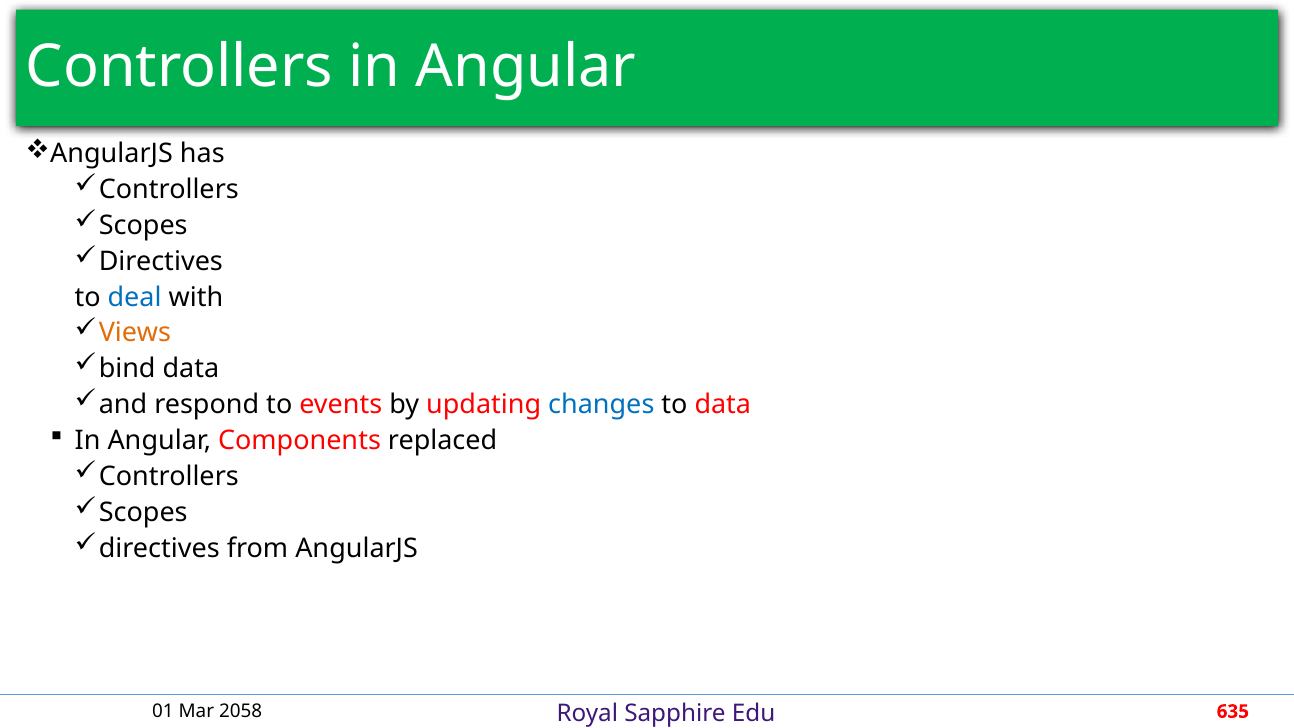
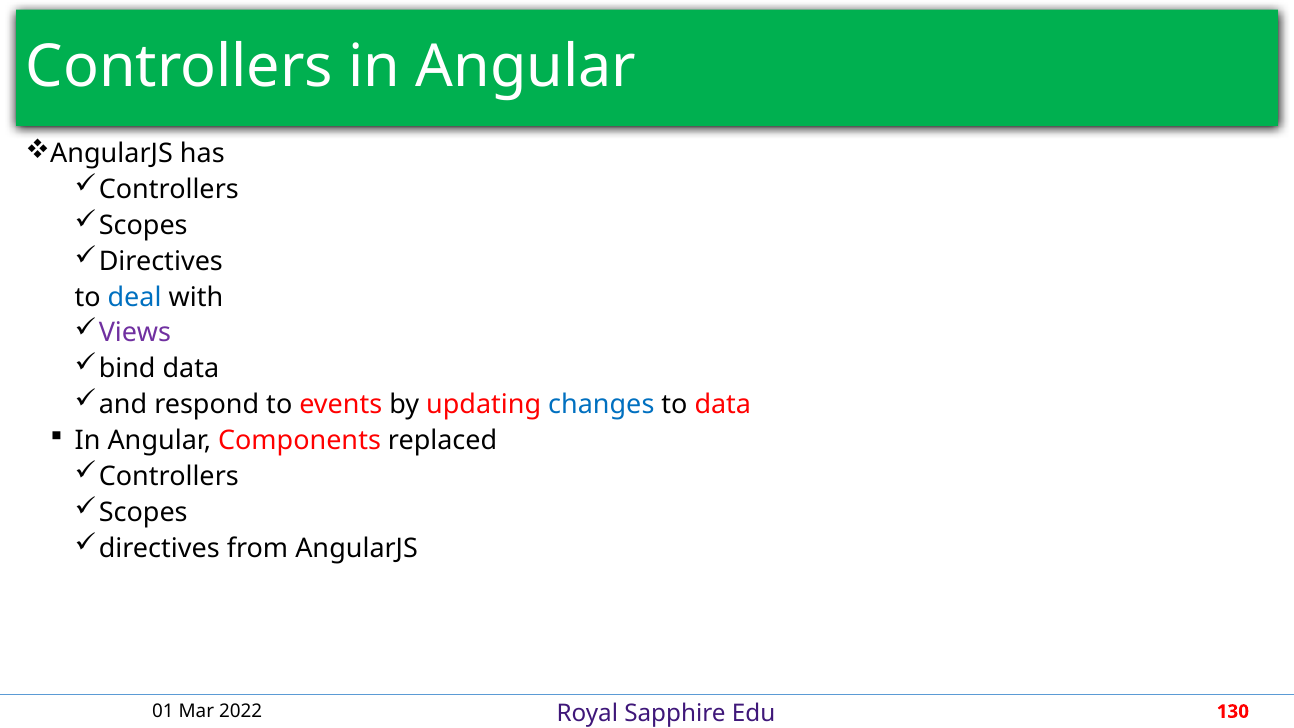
Views colour: orange -> purple (135, 333)
2058: 2058 -> 2022 (241, 711)
635: 635 -> 130 (1233, 711)
